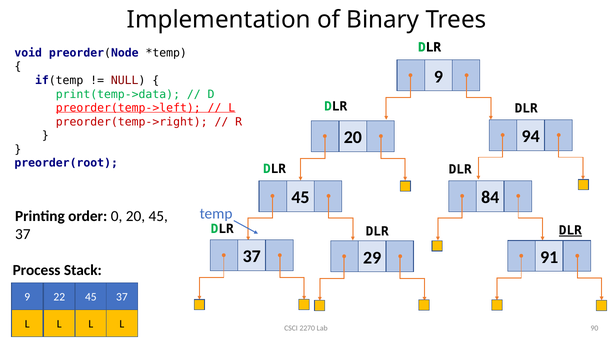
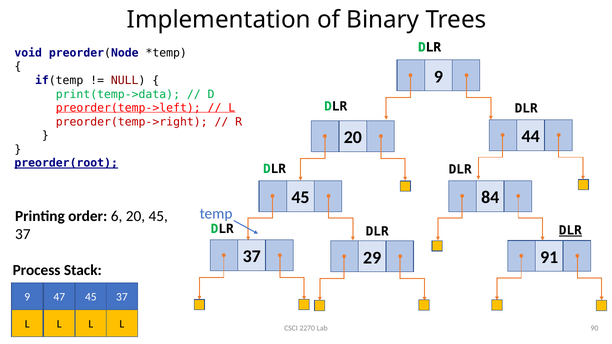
94: 94 -> 44 (531, 137)
preorder(root underline: none -> present (66, 163)
0: 0 -> 6 (117, 216)
22: 22 -> 47 (59, 297)
